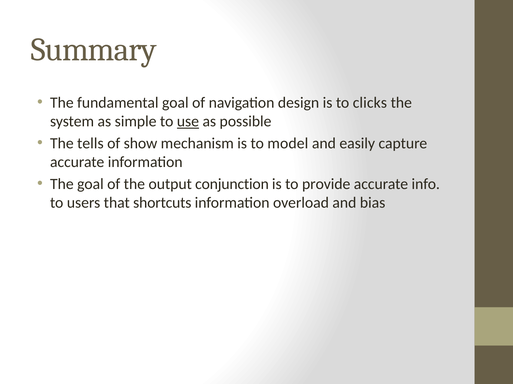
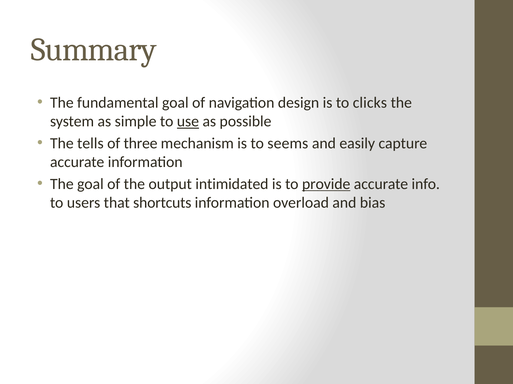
show: show -> three (141, 144)
model: model -> seems (288, 144)
conjunction: conjunction -> intimidated (232, 184)
provide underline: none -> present (326, 184)
